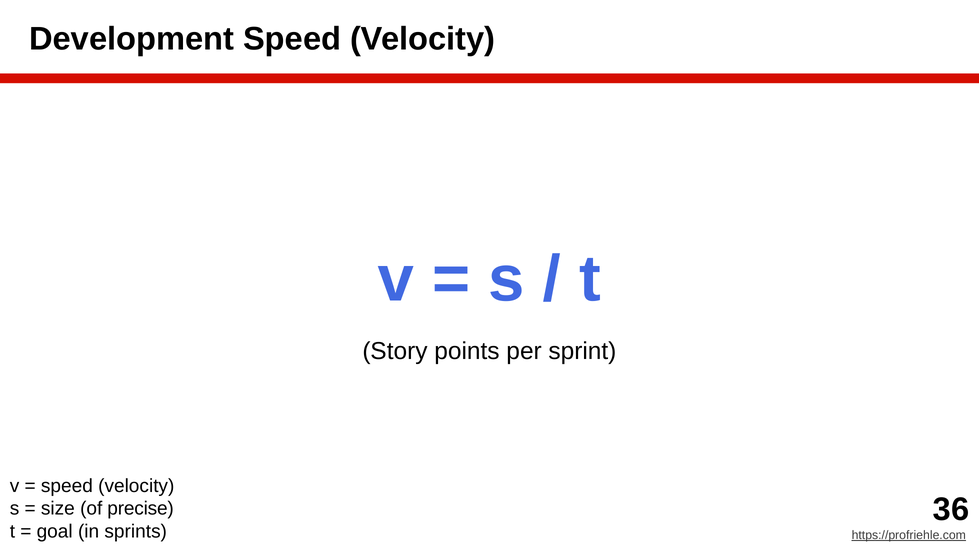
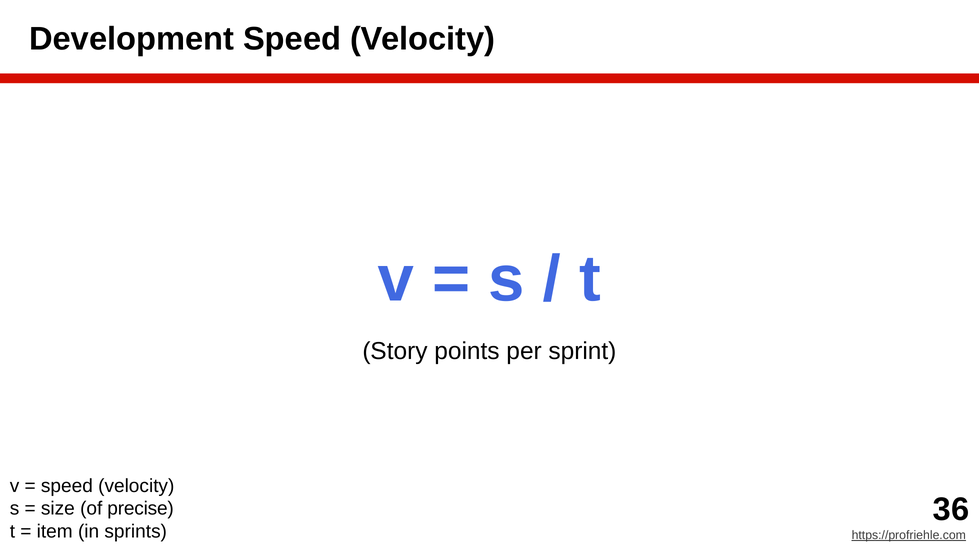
goal: goal -> item (55, 531)
